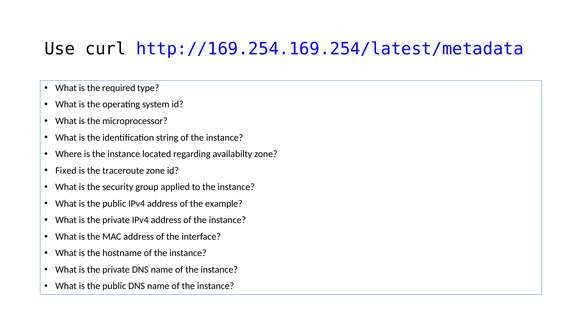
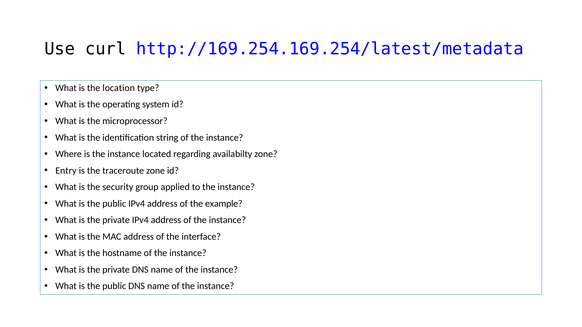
required: required -> location (119, 88)
Fixed: Fixed -> Entry (66, 171)
